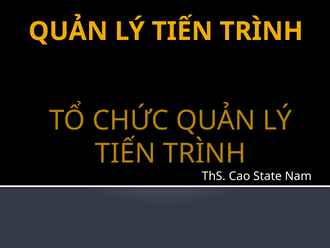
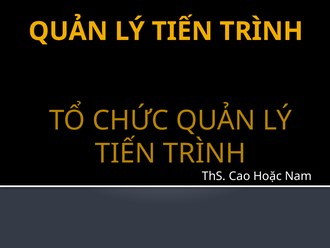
State: State -> Hoặc (268, 176)
